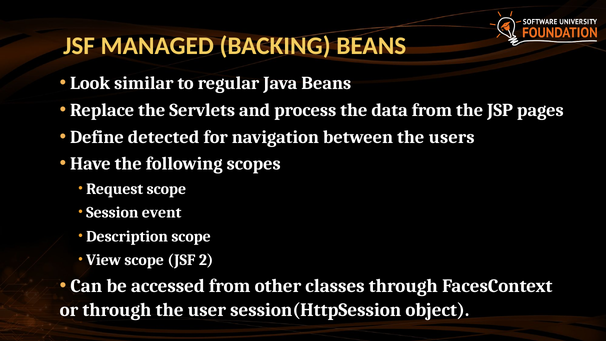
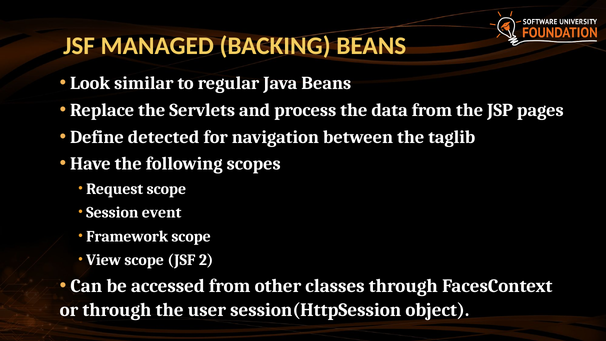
users: users -> taglib (452, 137)
Description: Description -> Framework (127, 236)
